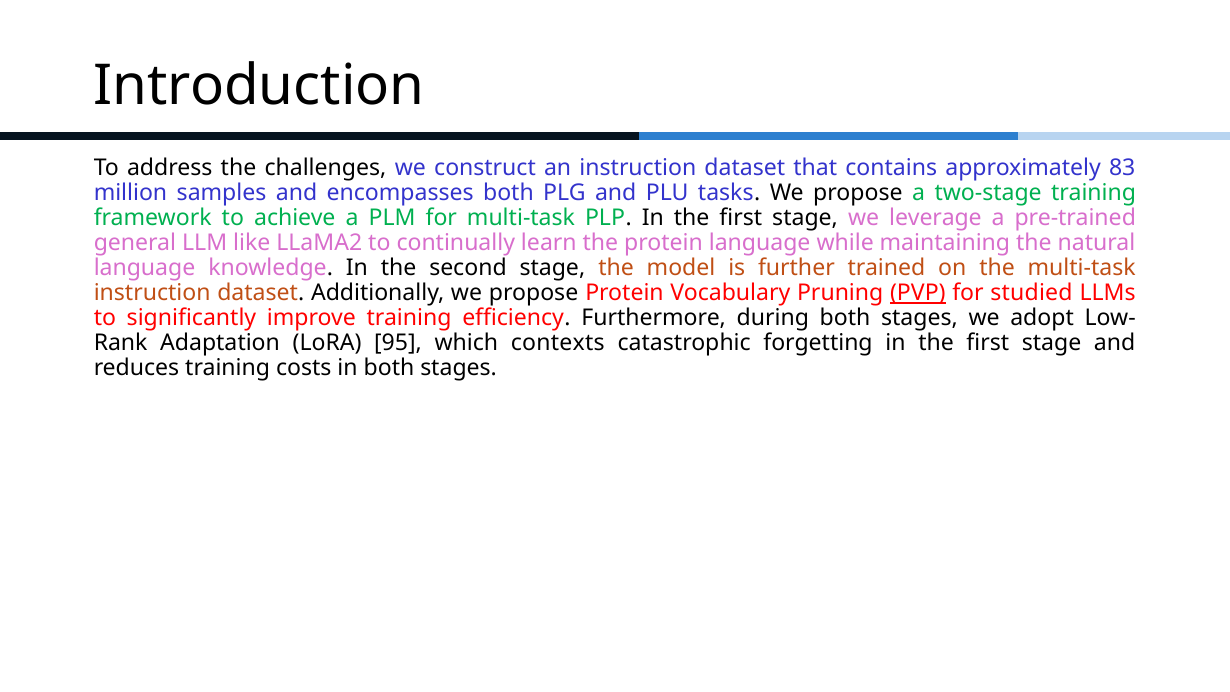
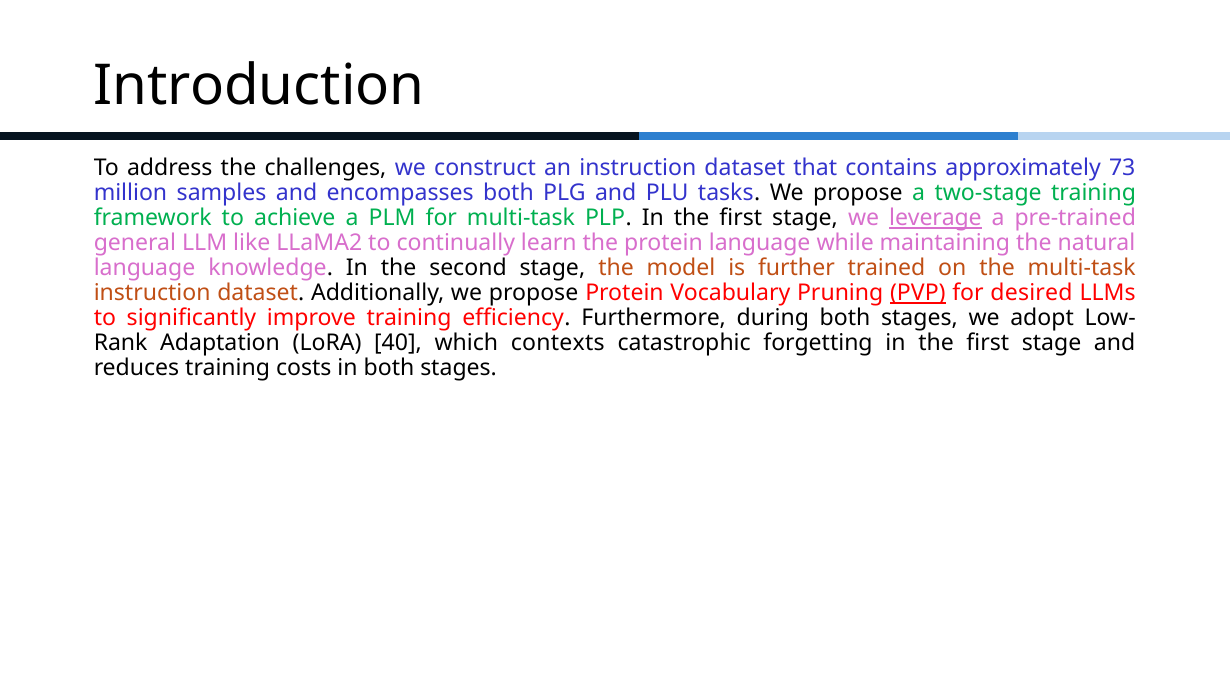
83: 83 -> 73 (1122, 168)
leverage underline: none -> present (935, 218)
studied: studied -> desired (1031, 293)
95: 95 -> 40 (398, 343)
